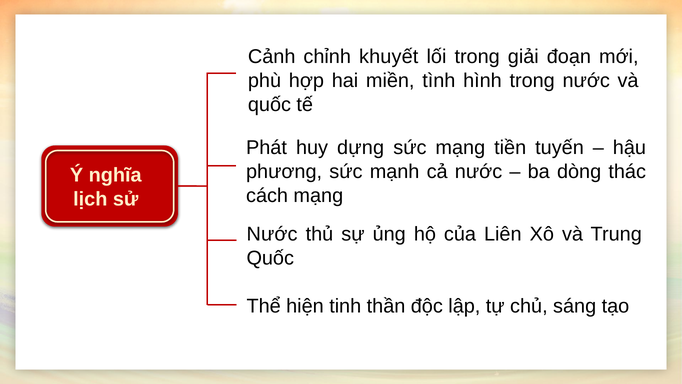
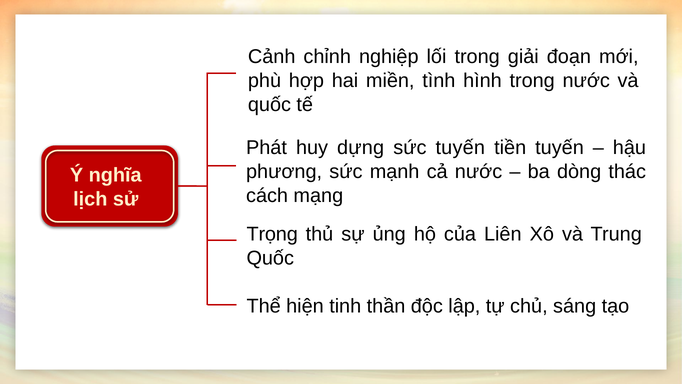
khuyết: khuyết -> nghiệp (389, 57)
sức mạng: mạng -> tuyến (460, 148)
Nước: Nước -> Trọng (272, 234)
